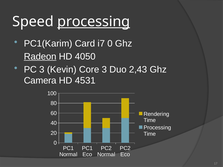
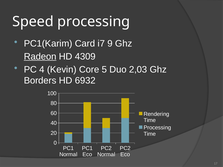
processing underline: present -> none (94, 22)
i7 0: 0 -> 9 (110, 44)
4050: 4050 -> 4309 (85, 57)
PC 3: 3 -> 4 (42, 70)
Core 3: 3 -> 5 (104, 70)
2,43: 2,43 -> 2,03 (138, 70)
Camera: Camera -> Borders (40, 81)
4531: 4531 -> 6932 (85, 81)
